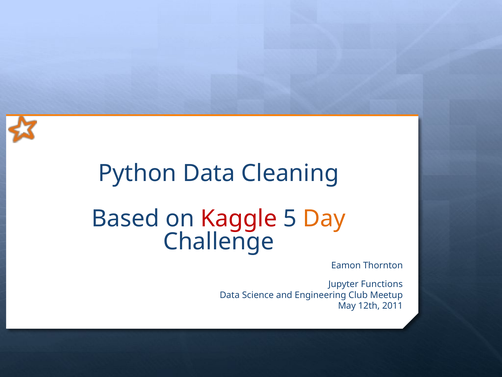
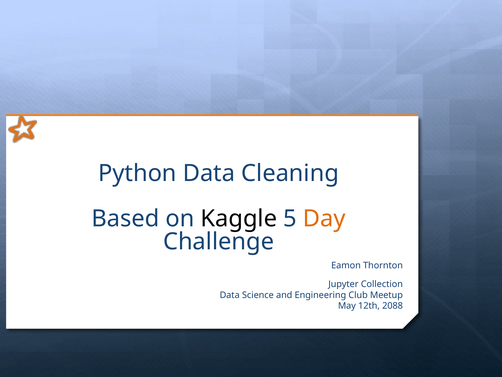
Kaggle colour: red -> black (239, 218)
Functions: Functions -> Collection (382, 284)
2011: 2011 -> 2088 (393, 306)
